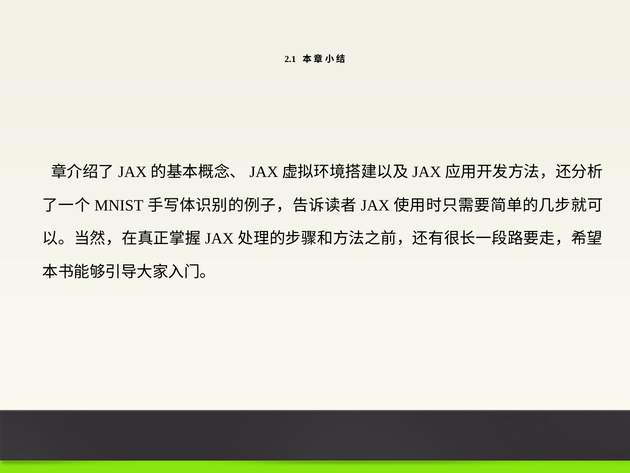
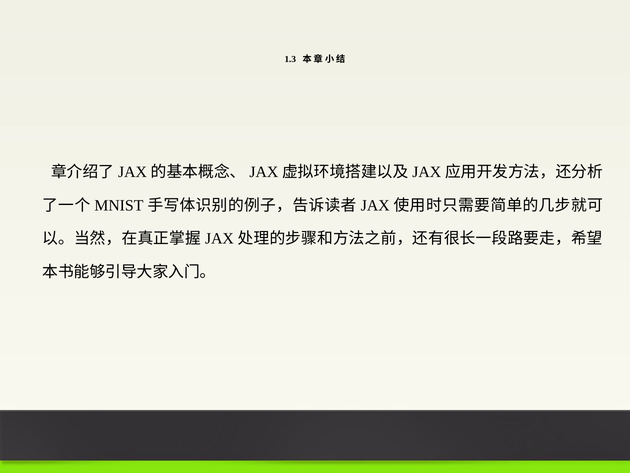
2.1: 2.1 -> 1.3 (290, 59)
